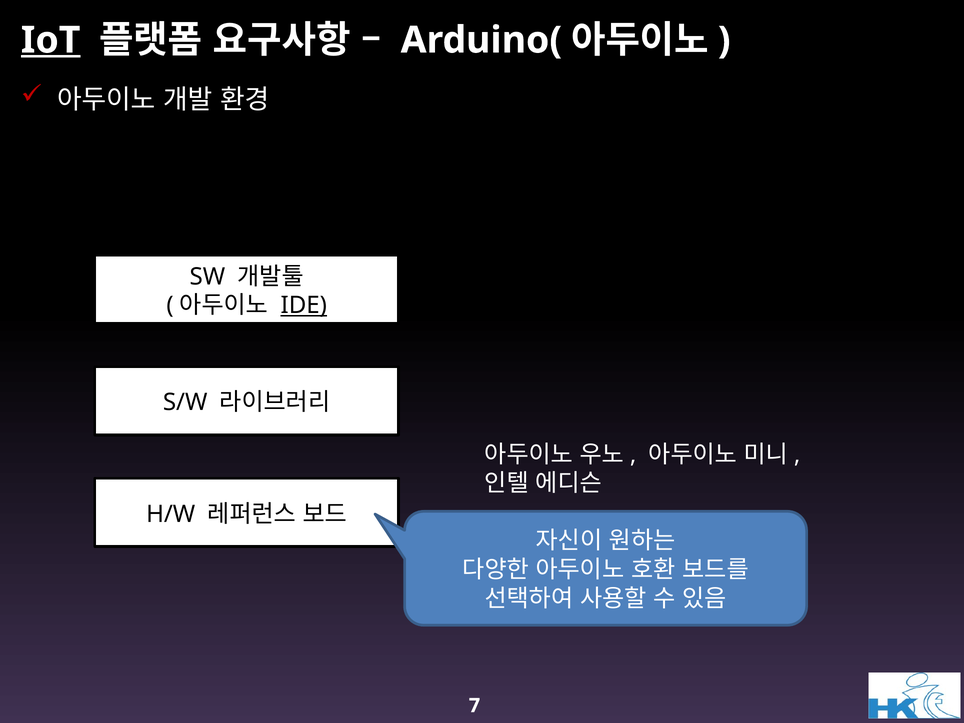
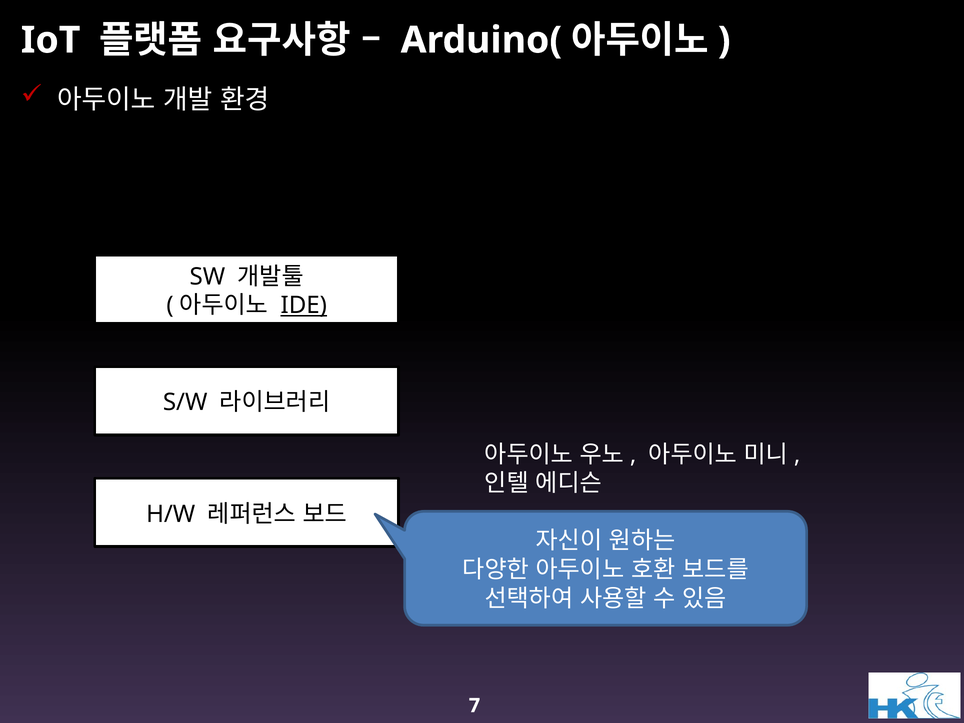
IoT underline: present -> none (51, 40)
